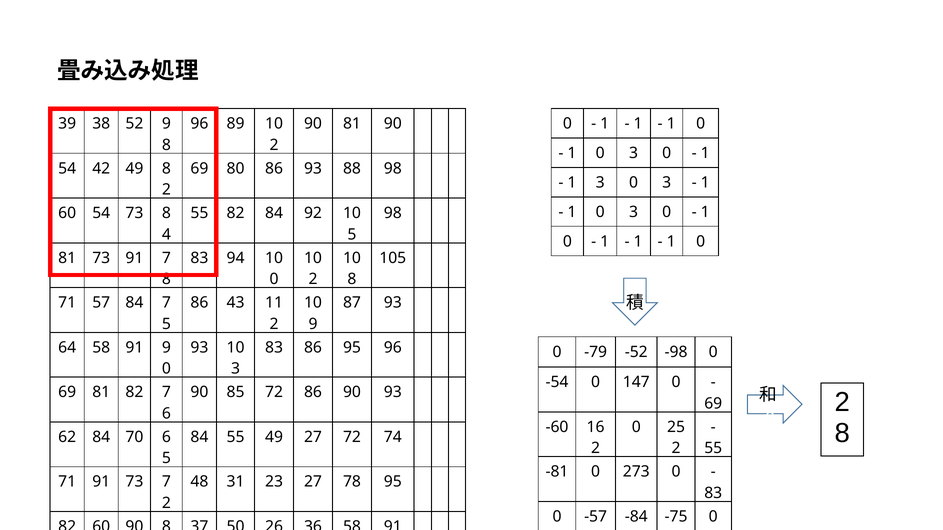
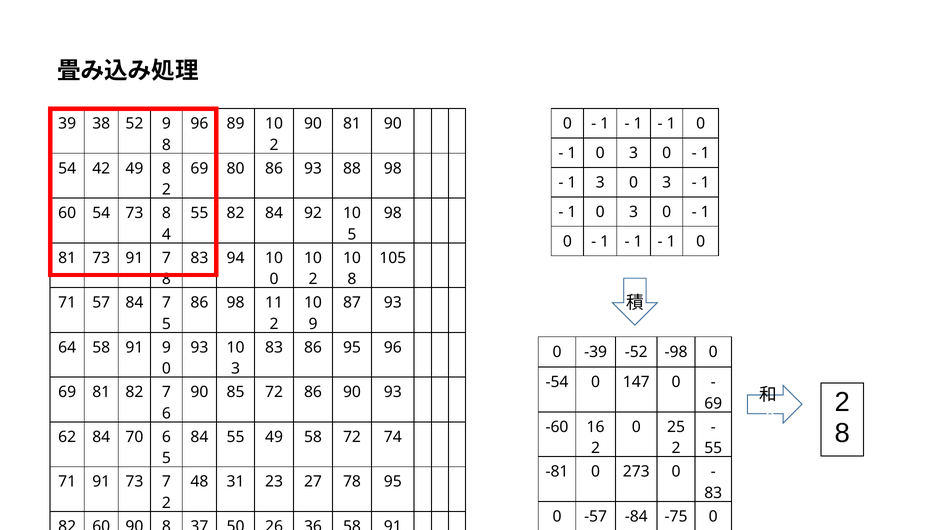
86 43: 43 -> 98 (236, 303)
-79: -79 -> -39 (596, 352)
49 27: 27 -> 58 (313, 437)
